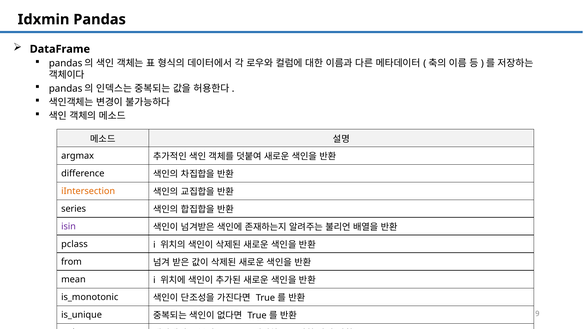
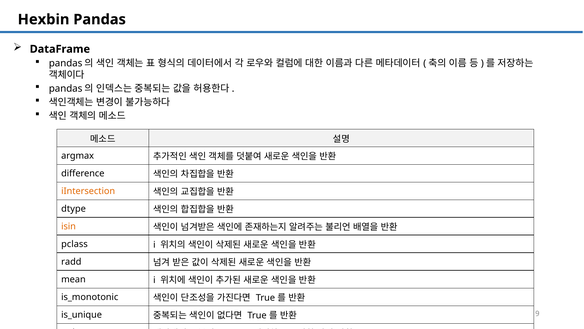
Idxmin: Idxmin -> Hexbin (44, 19)
series: series -> dtype (74, 208)
isin colour: purple -> orange (69, 226)
from: from -> radd (71, 261)
